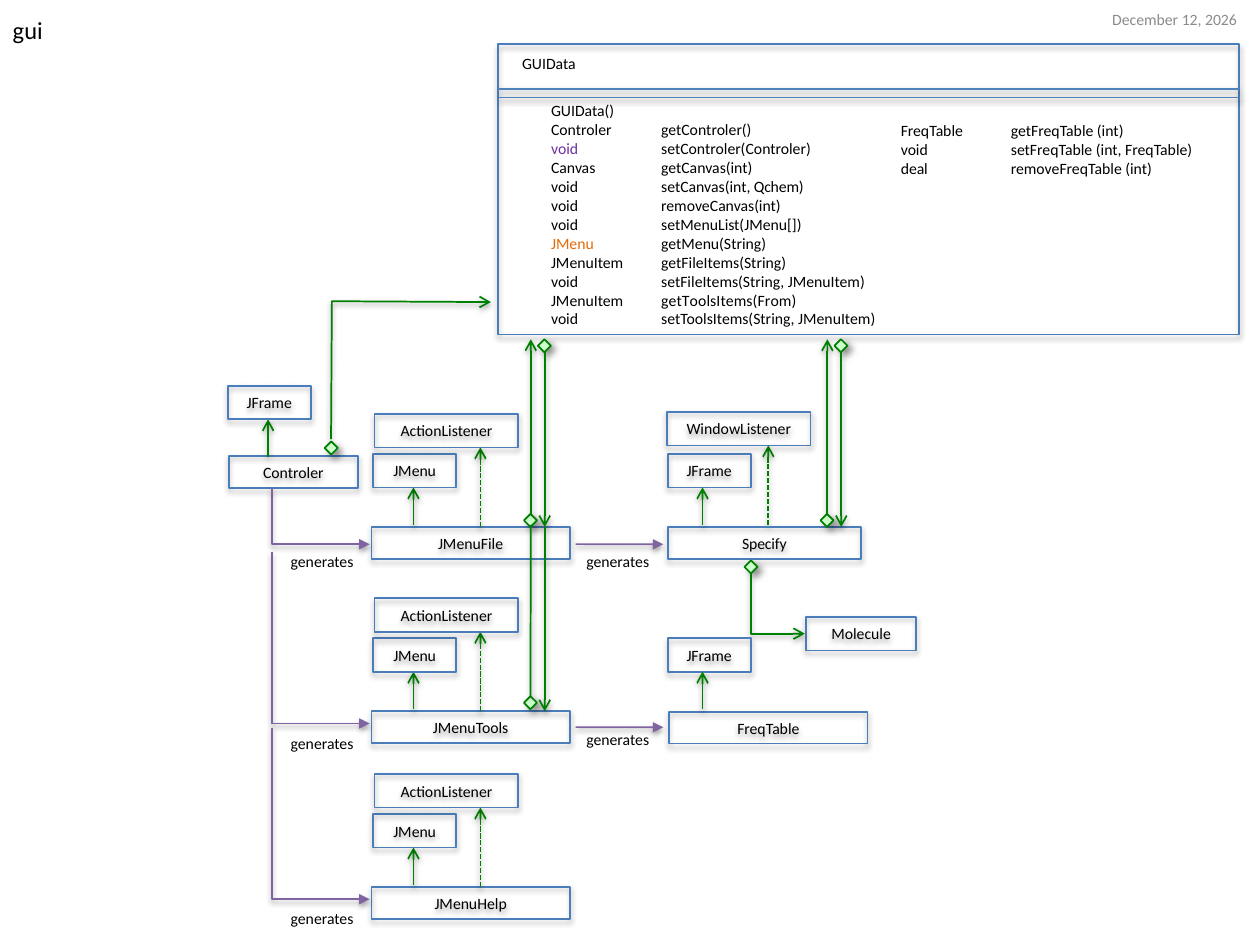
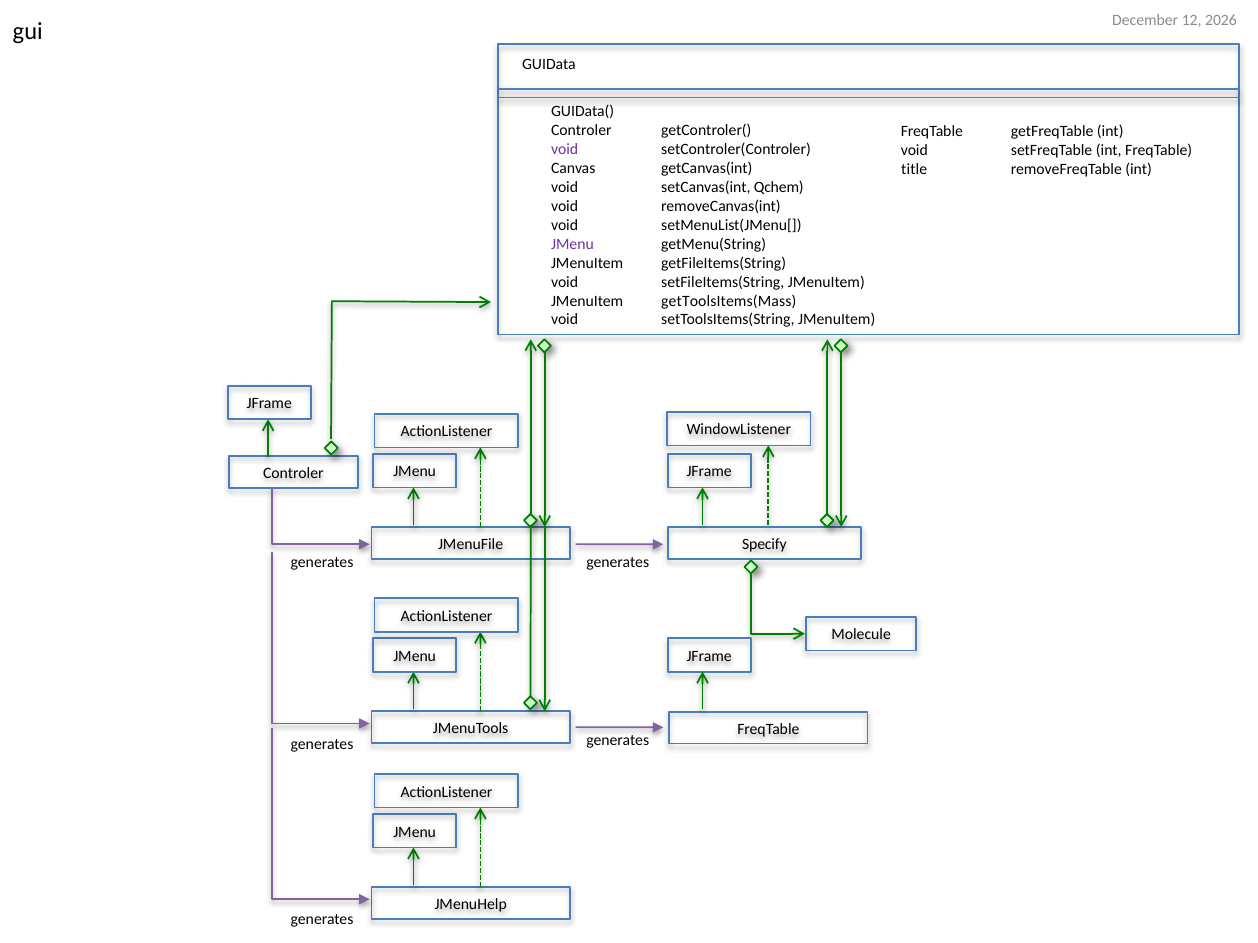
deal: deal -> title (914, 169)
JMenu colour: orange -> purple (572, 244)
getToolsItems(From: getToolsItems(From -> getToolsItems(Mass (729, 301)
